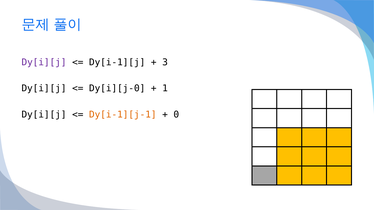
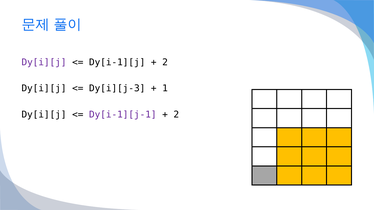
3: 3 -> 2 (165, 62)
Dy[i][j-0: Dy[i][j-0 -> Dy[i][j-3 (117, 89)
Dy[i-1][j-1 colour: orange -> purple (123, 115)
0: 0 -> 2 (176, 115)
